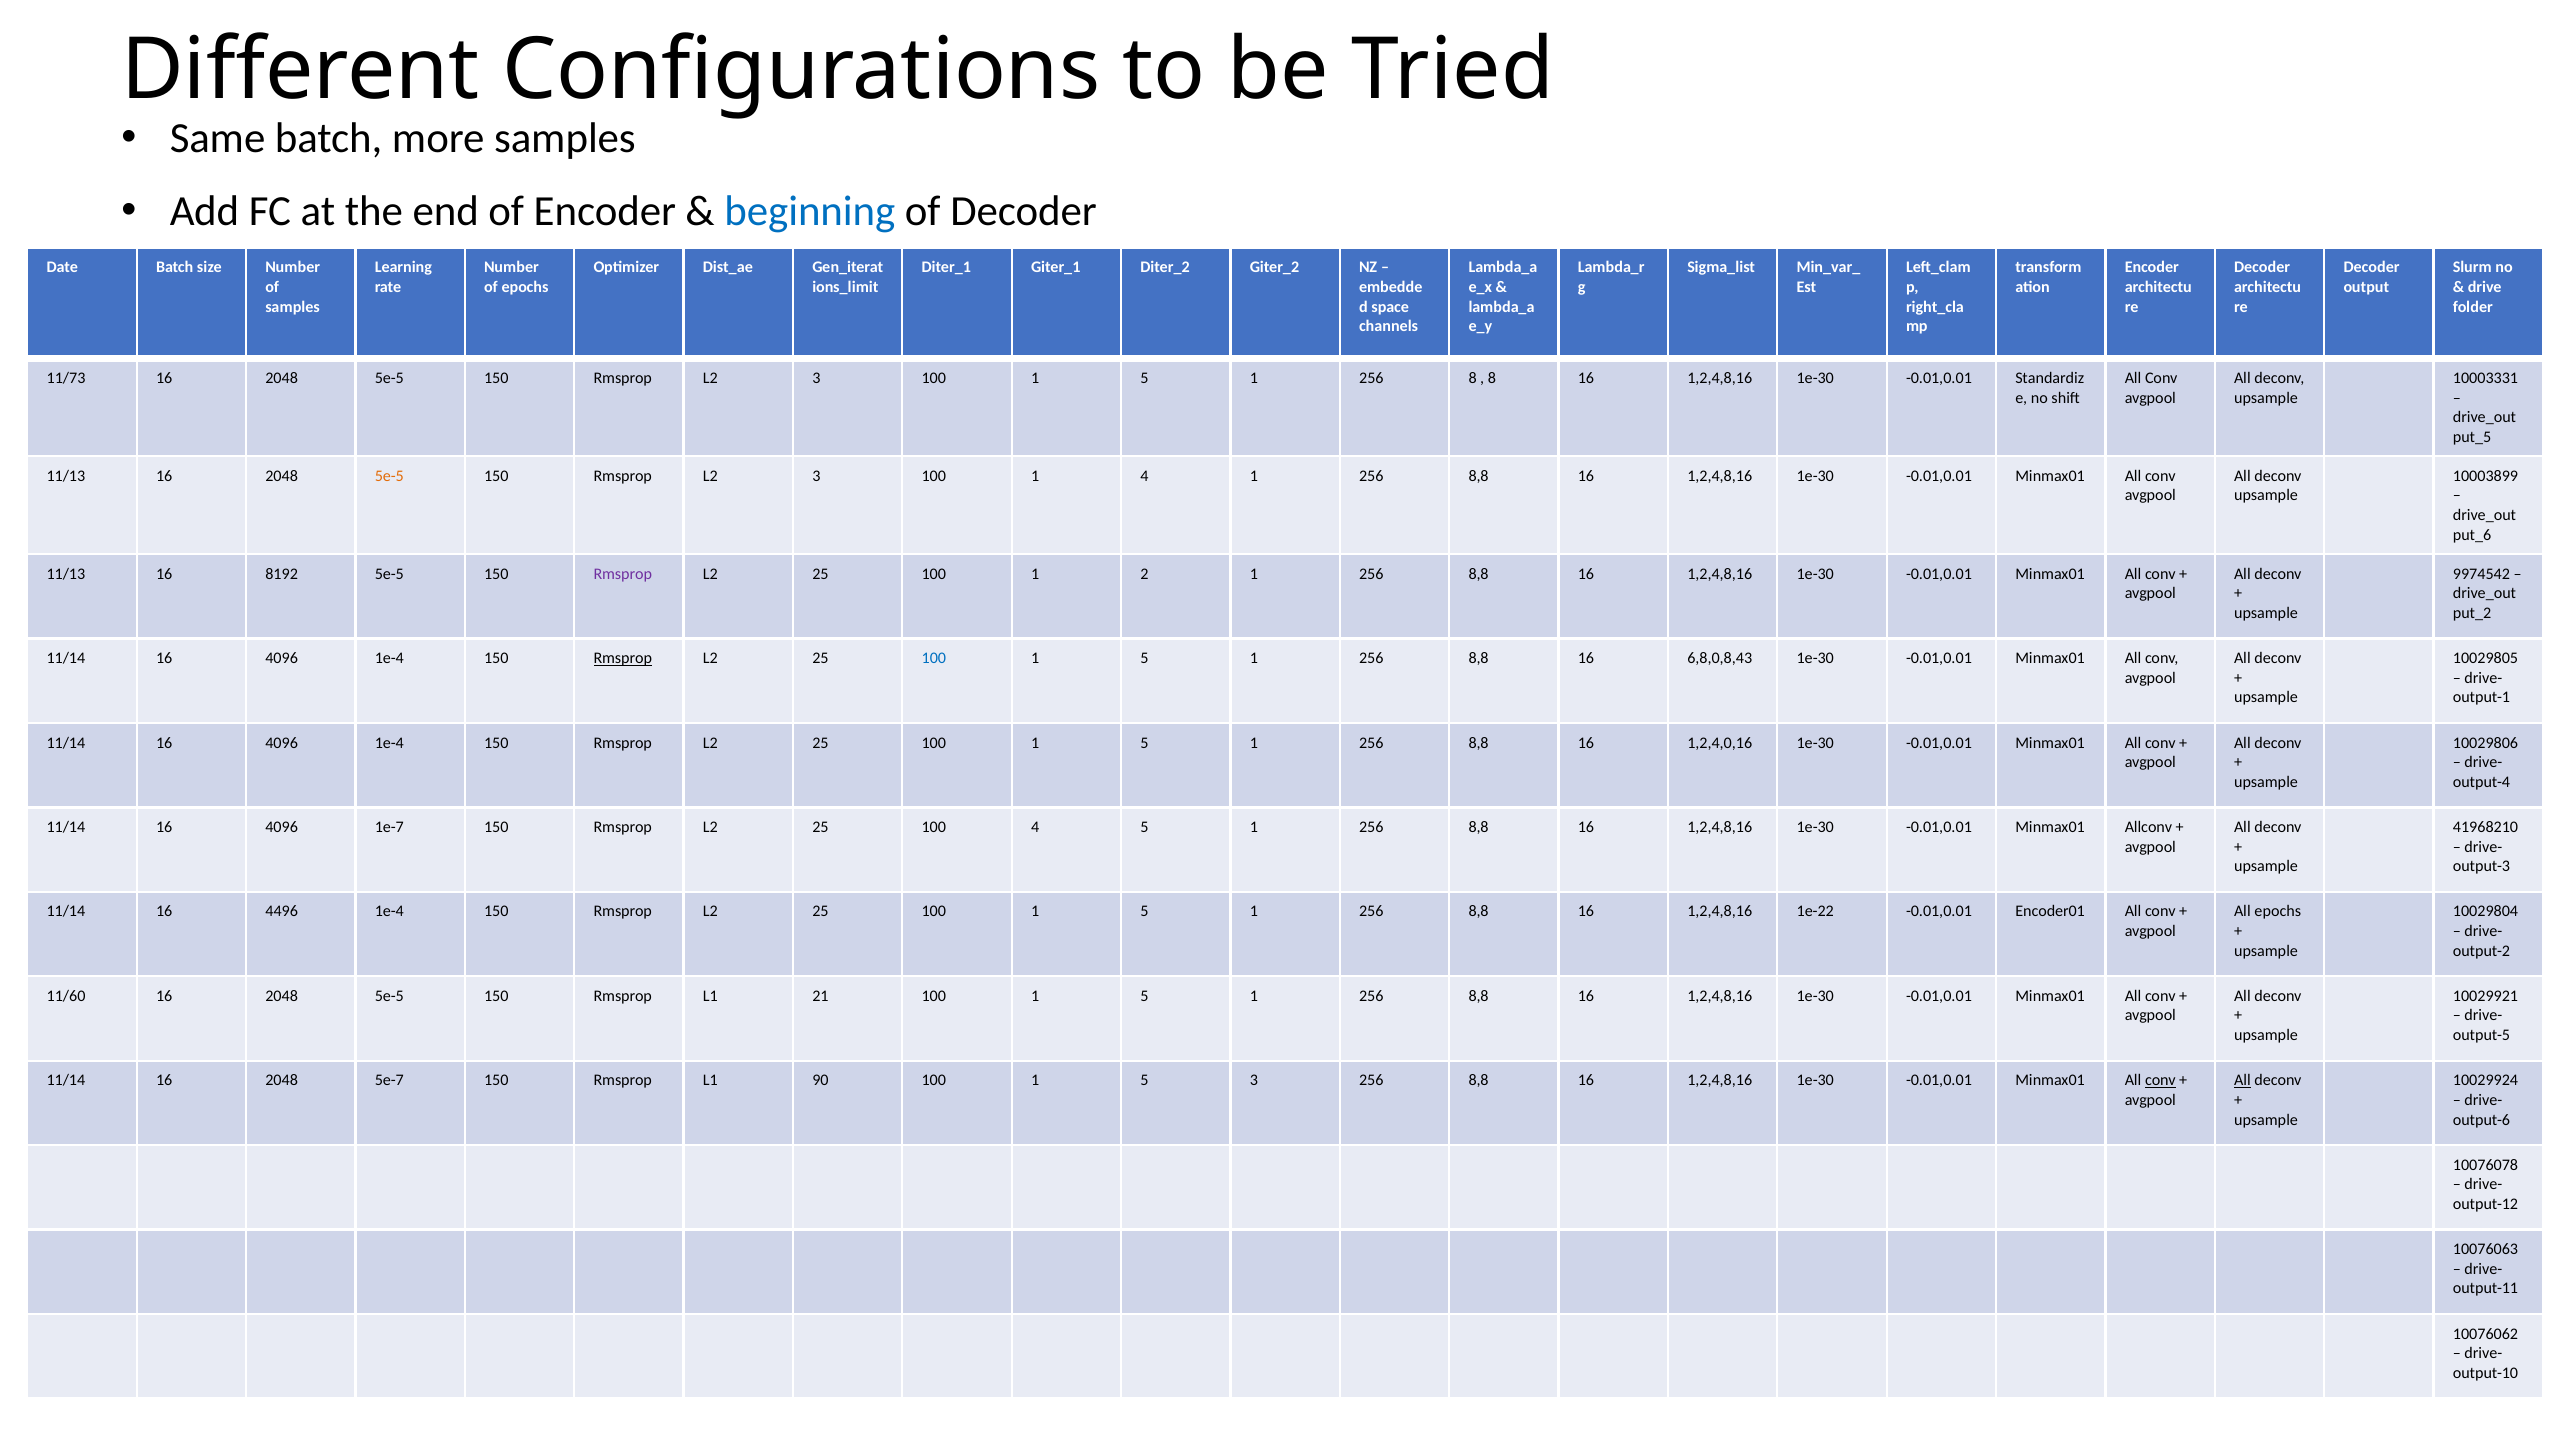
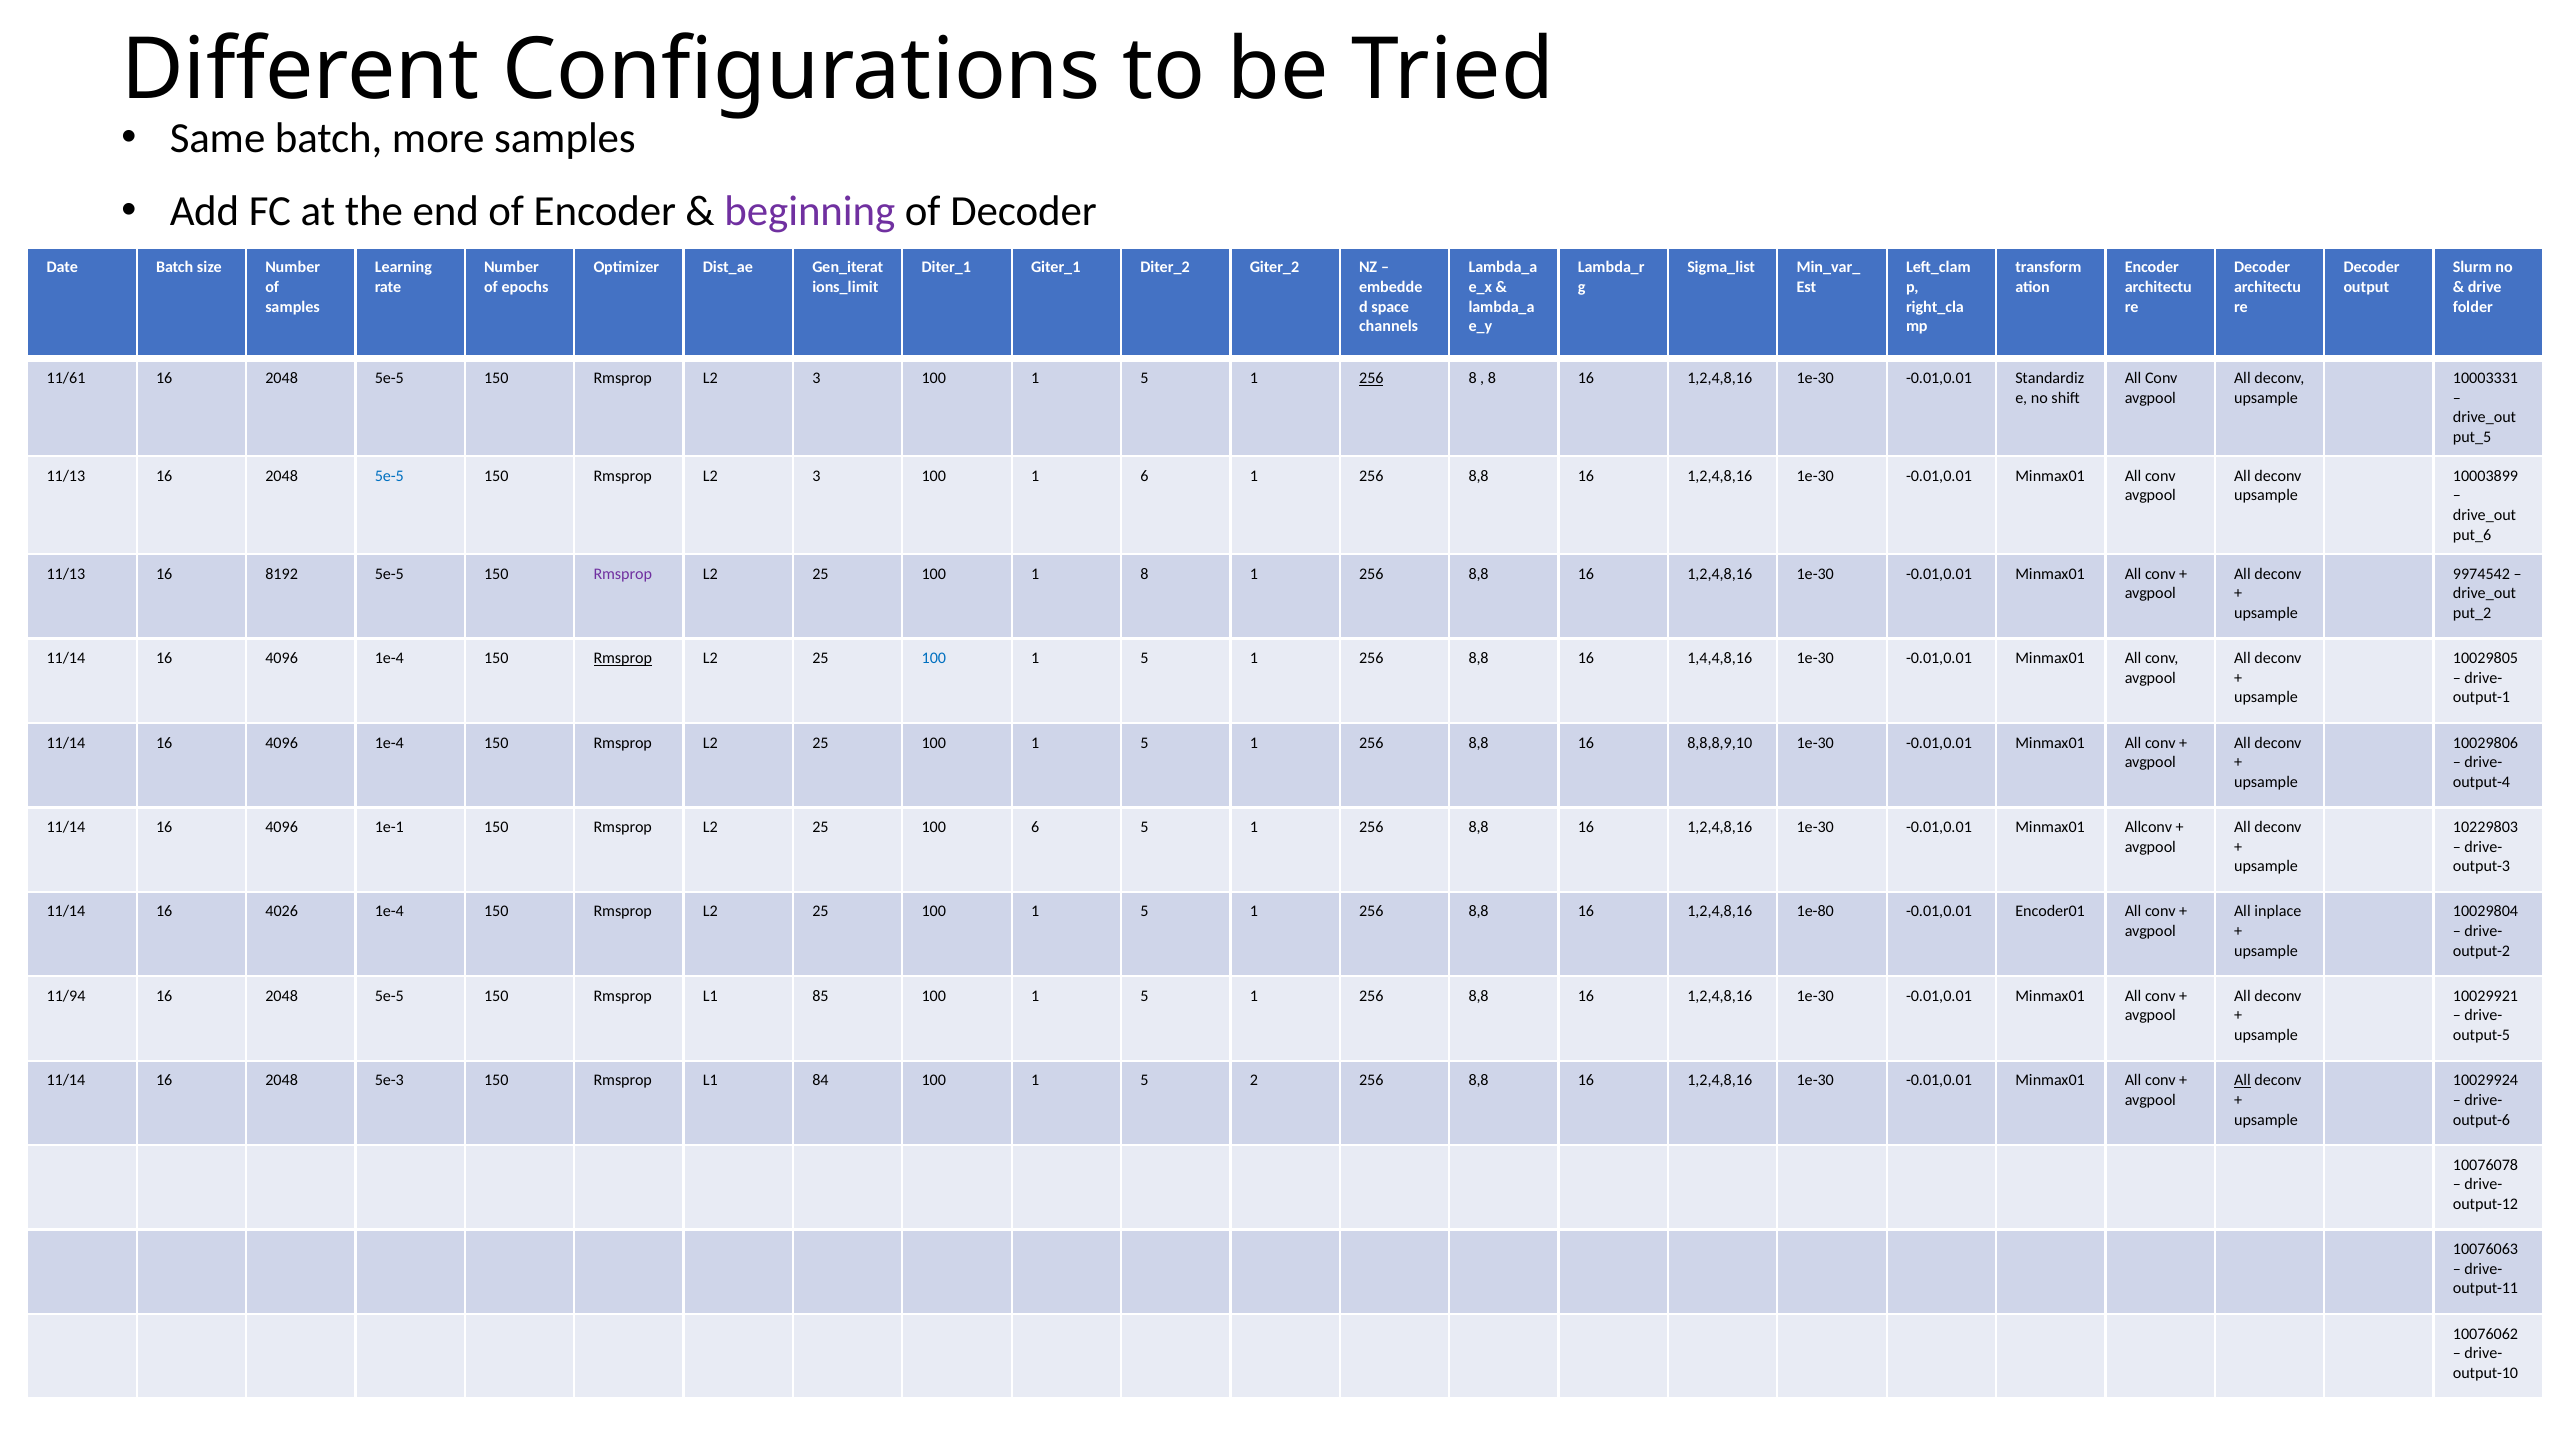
beginning colour: blue -> purple (810, 211)
11/73: 11/73 -> 11/61 (66, 378)
256 underline: none -> present (1371, 378)
5e-5 colour: orange -> blue (389, 476)
1 4: 4 -> 6 (1144, 476)
1 2: 2 -> 8 (1144, 574)
6,8,0,8,43: 6,8,0,8,43 -> 1,4,4,8,16 (1720, 658)
1,2,4,0,16: 1,2,4,0,16 -> 8,8,8,9,10 (1720, 743)
1e-7: 1e-7 -> 1e-1 (389, 827)
100 4: 4 -> 6 (1035, 827)
41968210: 41968210 -> 10229803 (2486, 827)
4496: 4496 -> 4026 (282, 912)
1e-22: 1e-22 -> 1e-80 (1815, 912)
All epochs: epochs -> inplace (2278, 912)
11/60: 11/60 -> 11/94 (66, 996)
21: 21 -> 85 (820, 996)
5e-7: 5e-7 -> 5e-3 (389, 1080)
90: 90 -> 84 (820, 1080)
5 3: 3 -> 2 (1254, 1080)
conv underline: present -> none (2160, 1080)
